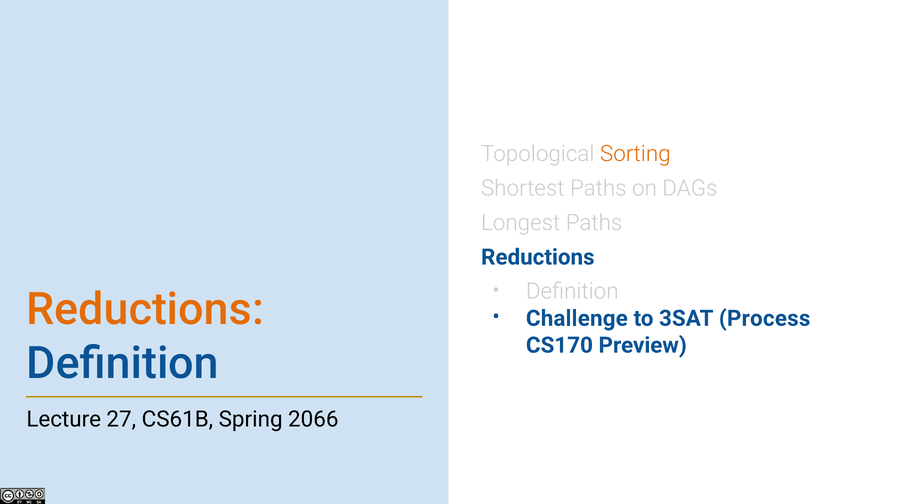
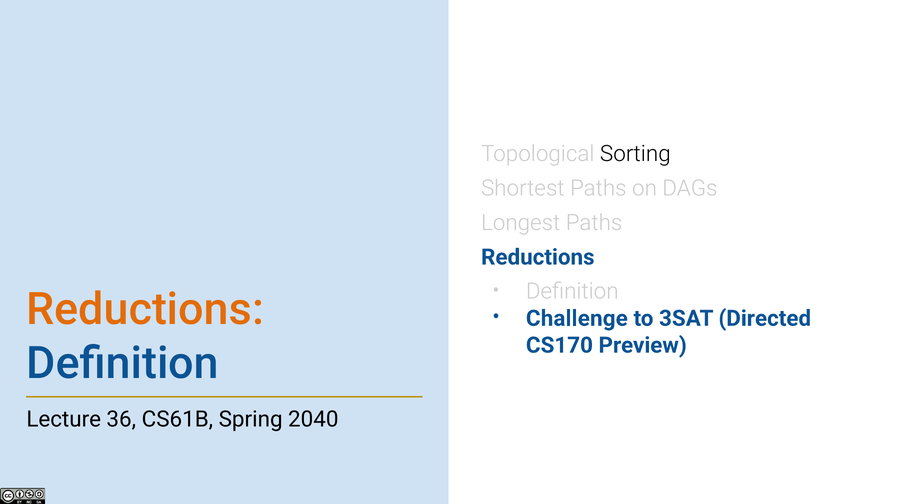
Sorting colour: orange -> black (635, 154)
Process: Process -> Directed (765, 319)
27: 27 -> 36 (121, 420)
2066: 2066 -> 2040 (313, 420)
